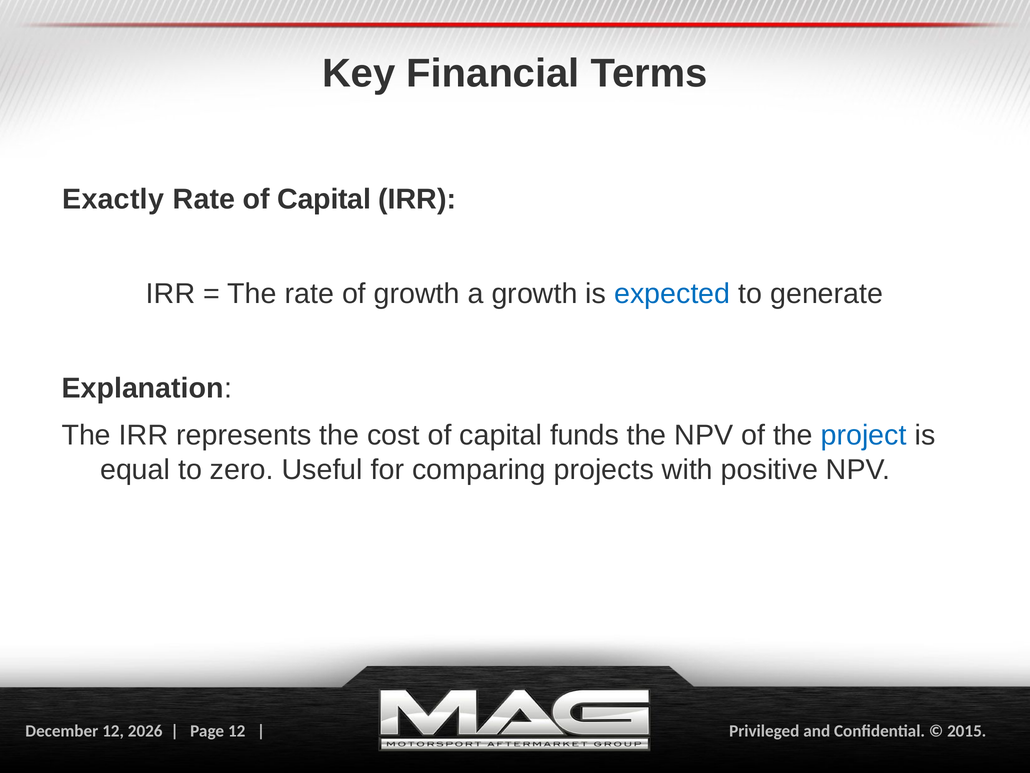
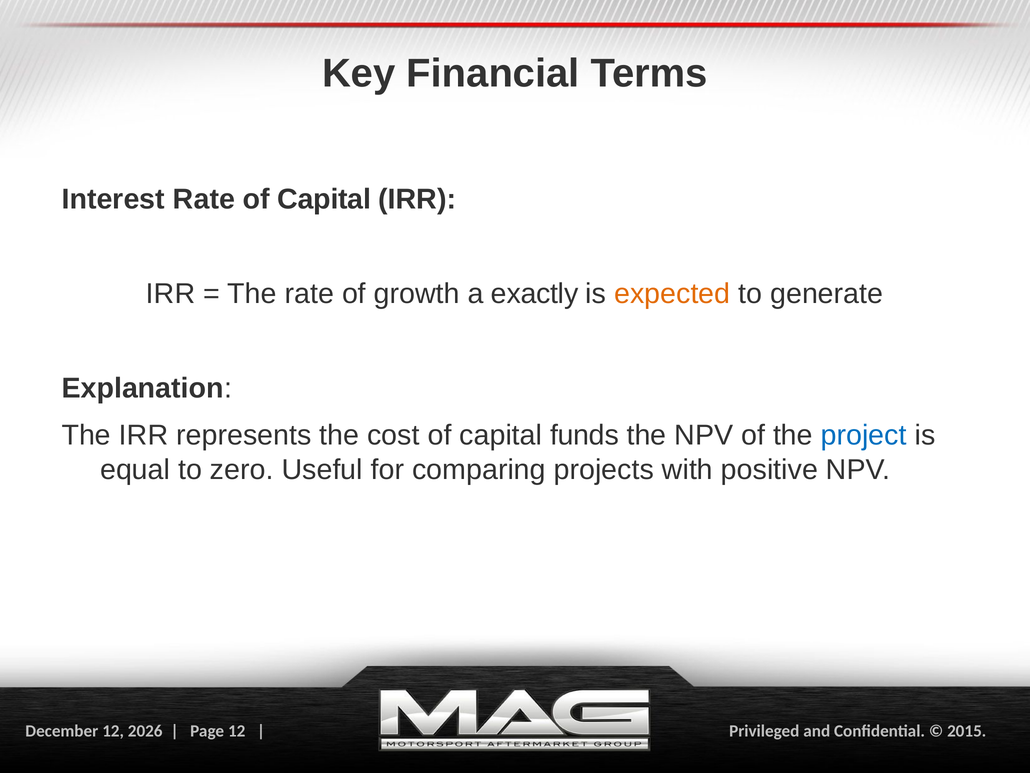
Exactly: Exactly -> Interest (113, 199)
a growth: growth -> exactly (535, 294)
expected colour: blue -> orange (672, 294)
